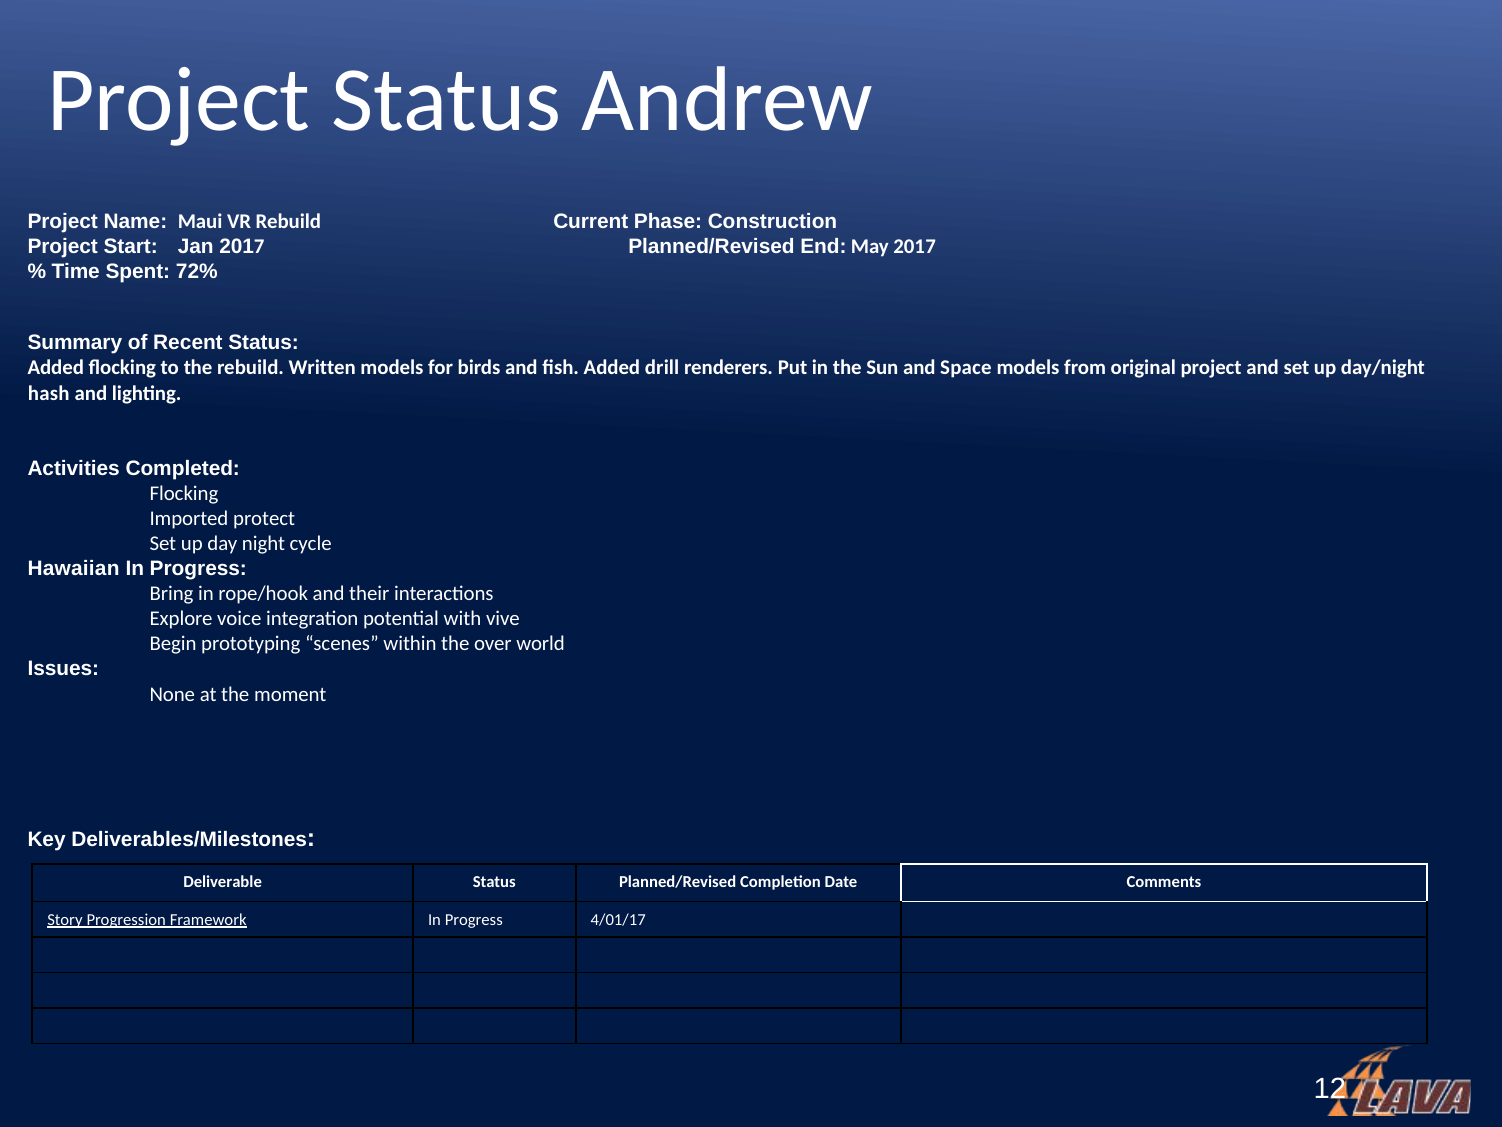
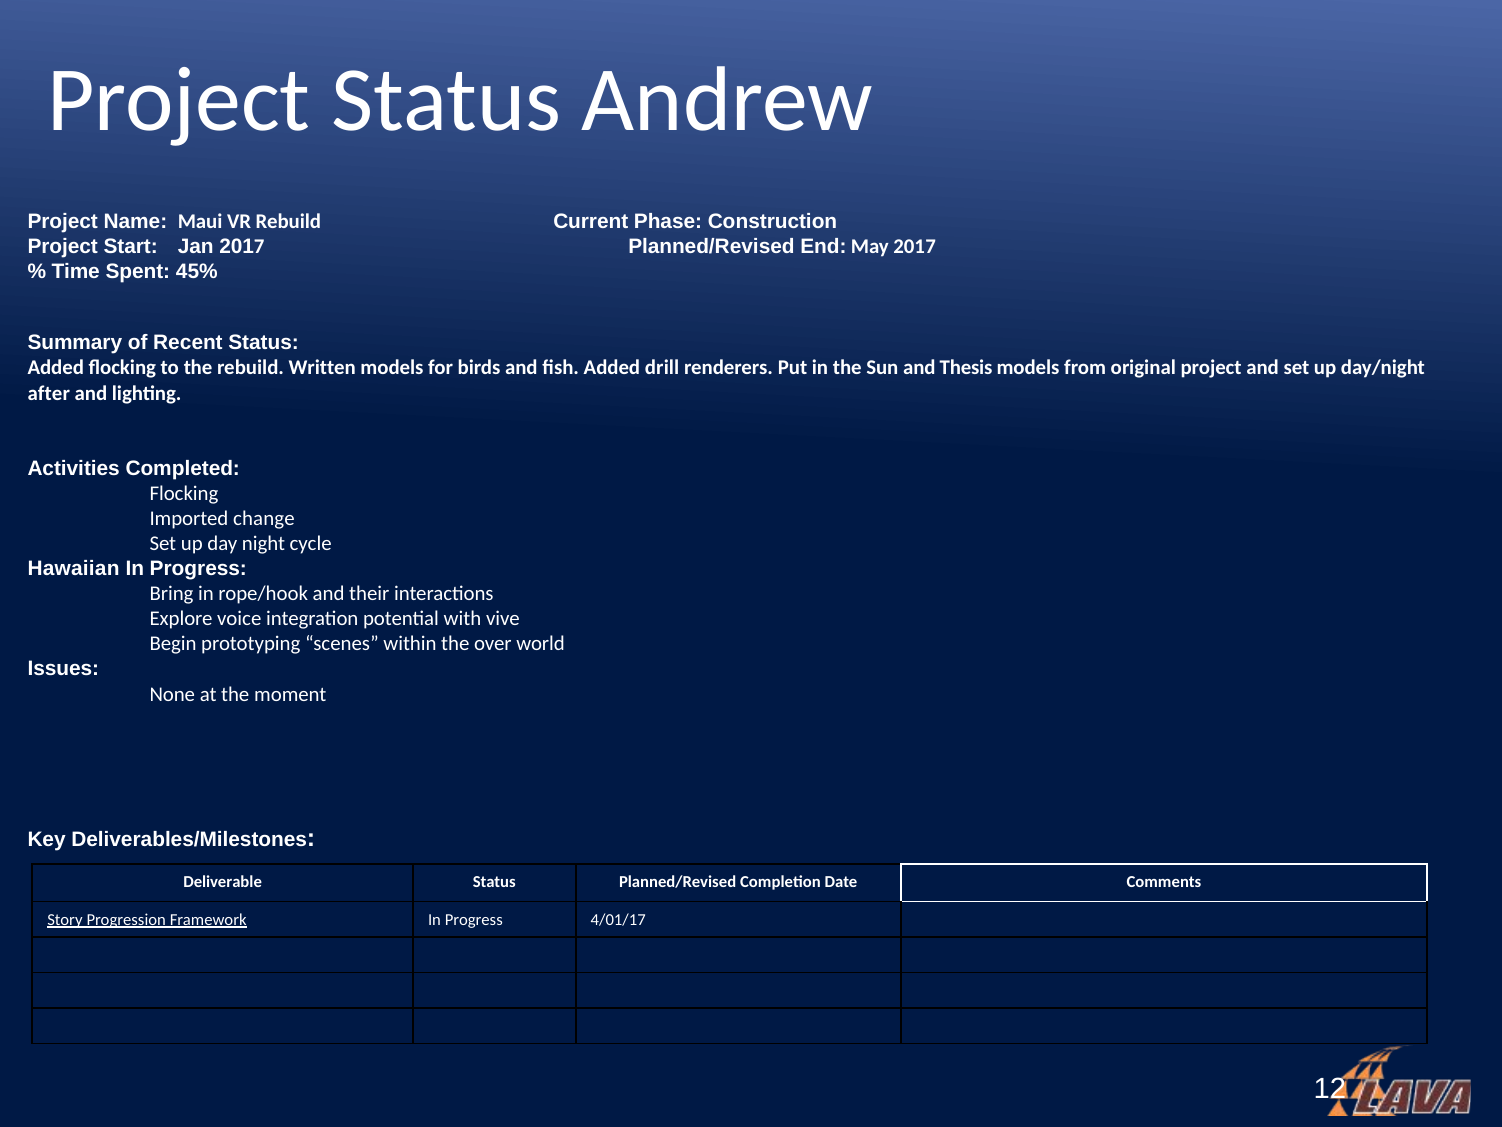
72%: 72% -> 45% (197, 272)
Space: Space -> Thesis (966, 368)
hash: hash -> after (49, 393)
protect: protect -> change (264, 518)
